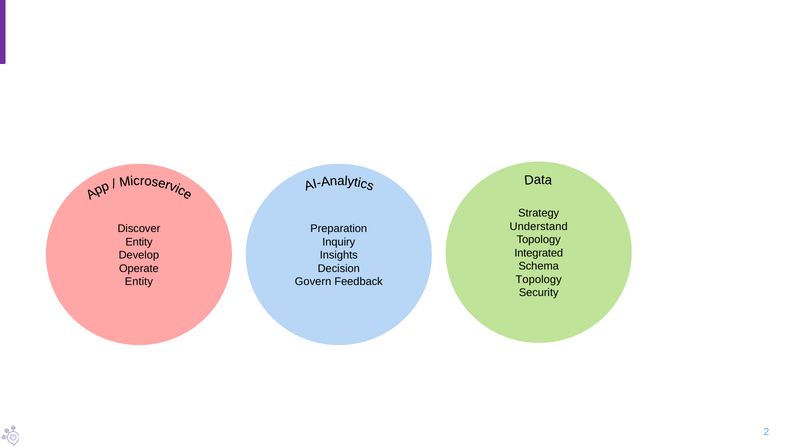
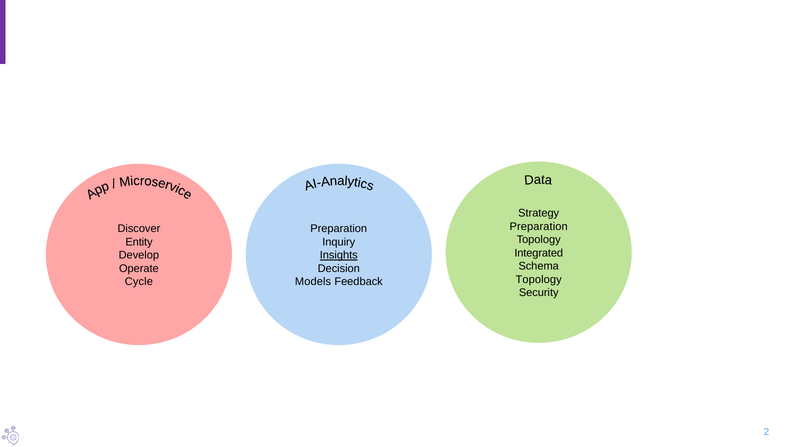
Understand: Understand -> Preparation (539, 227)
Insights underline: none -> present (339, 255)
Entity: Entity -> Cycle (139, 282)
Govern: Govern -> Models (313, 282)
